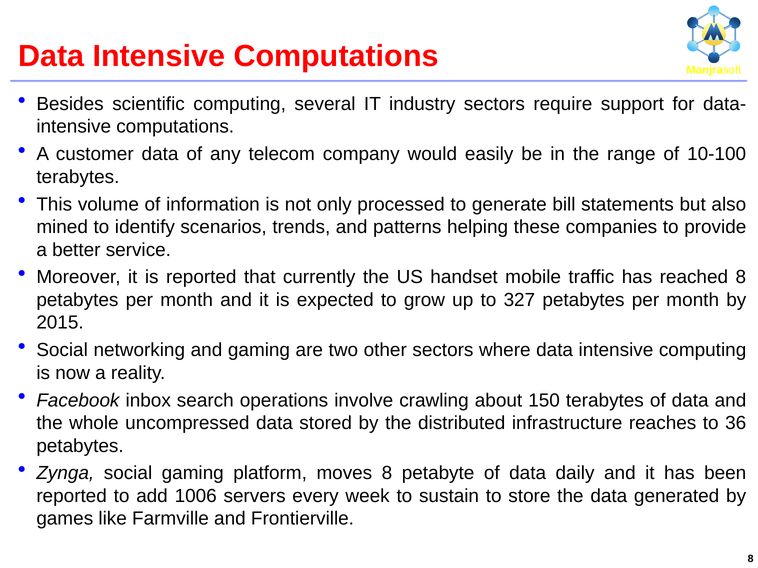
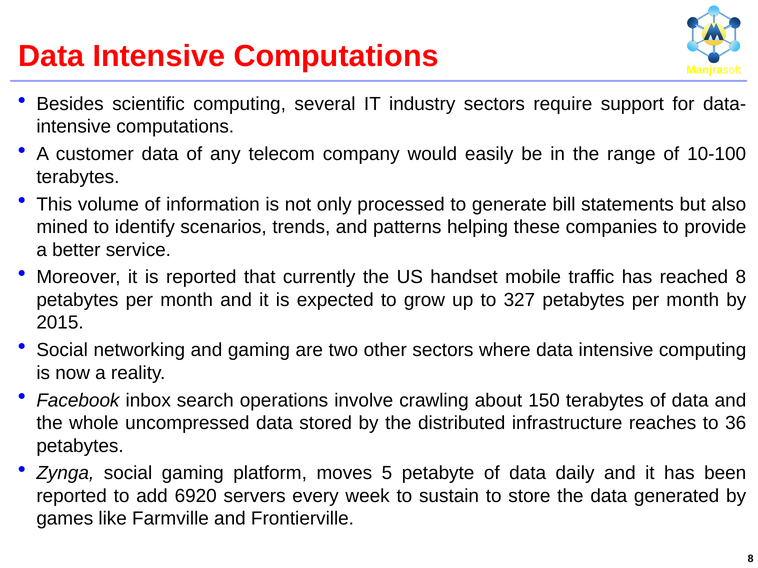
moves 8: 8 -> 5 (387, 474)
1006: 1006 -> 6920 (196, 496)
